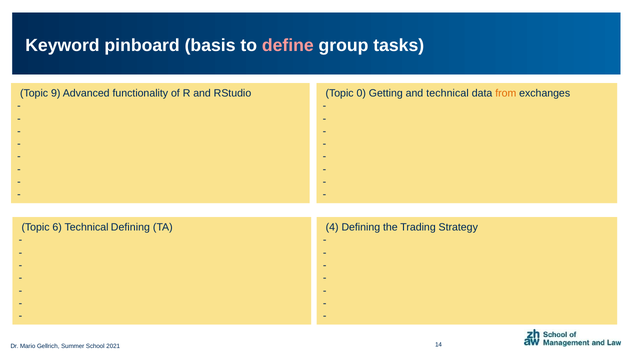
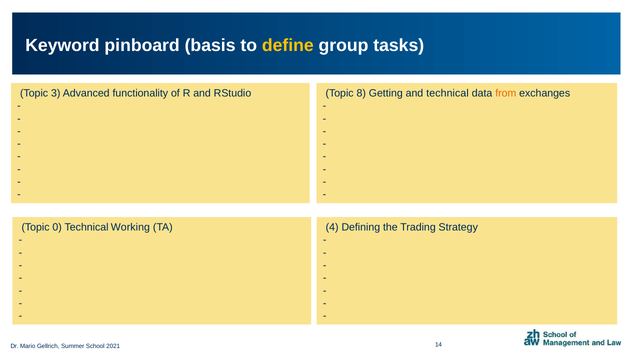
define colour: pink -> yellow (288, 45)
9: 9 -> 3 (56, 93)
0: 0 -> 8 (361, 93)
6: 6 -> 0 (57, 227)
Technical Defining: Defining -> Working (130, 227)
